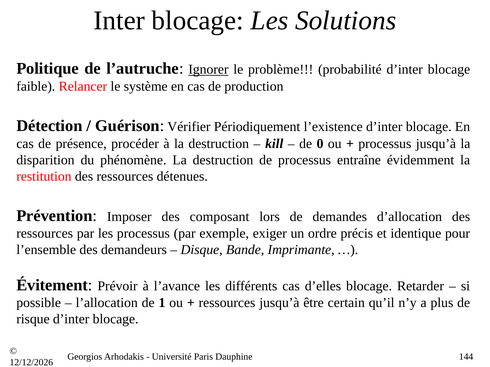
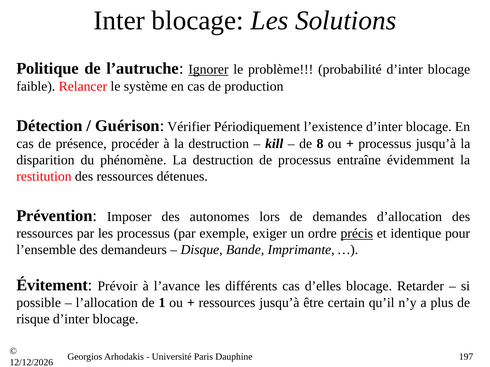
0: 0 -> 8 (320, 144)
composant: composant -> autonomes (220, 217)
précis underline: none -> present (357, 234)
144: 144 -> 197 (466, 357)
